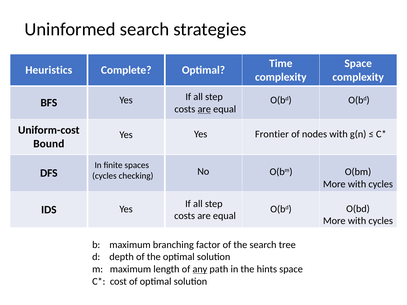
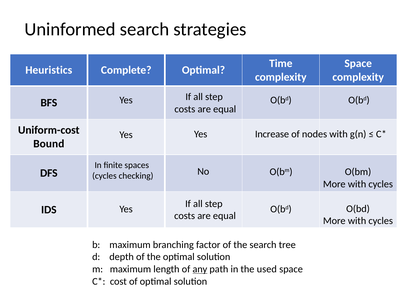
are underline: present -> none (204, 109)
Frontier: Frontier -> Increase (272, 134)
hints: hints -> used (267, 269)
